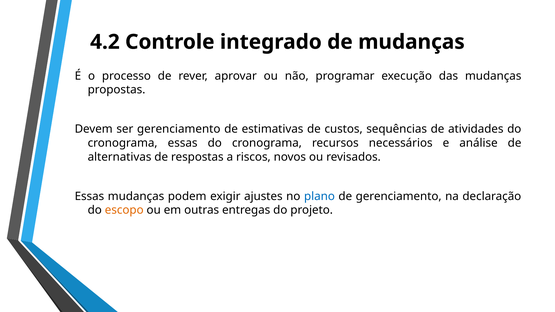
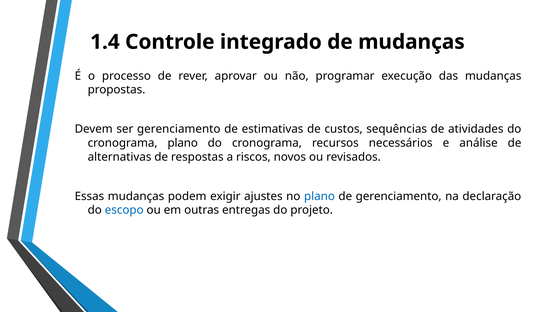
4.2: 4.2 -> 1.4 (105, 42)
cronograma essas: essas -> plano (183, 143)
escopo colour: orange -> blue (124, 210)
